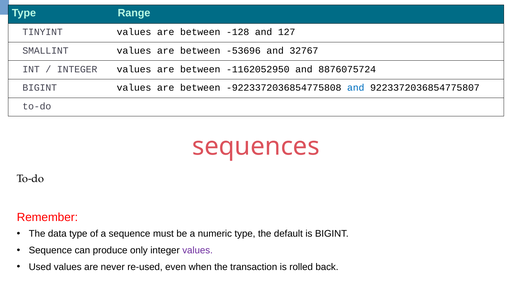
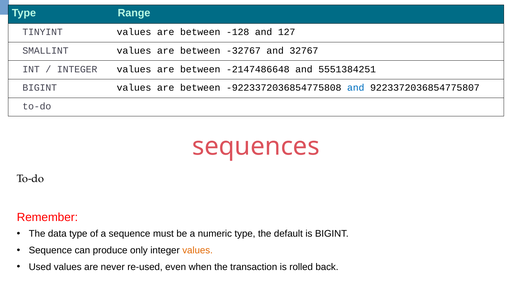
-53696: -53696 -> -32767 (243, 51)
-1162052950: -1162052950 -> -2147486648 (258, 69)
8876075724: 8876075724 -> 5551384251 (347, 69)
values colour: purple -> orange (198, 250)
